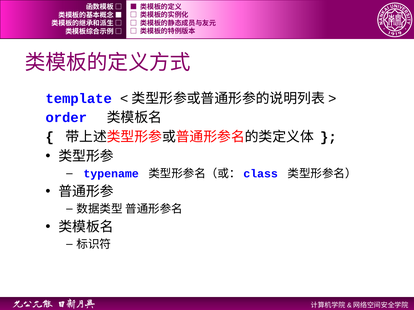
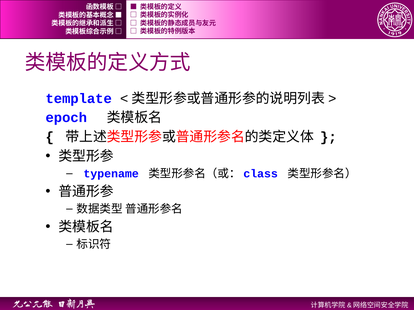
order: order -> epoch (66, 118)
